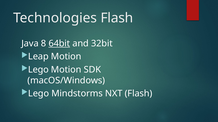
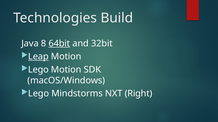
Technologies Flash: Flash -> Build (117, 18)
Leap underline: none -> present (38, 57)
NXT Flash: Flash -> Right (139, 94)
